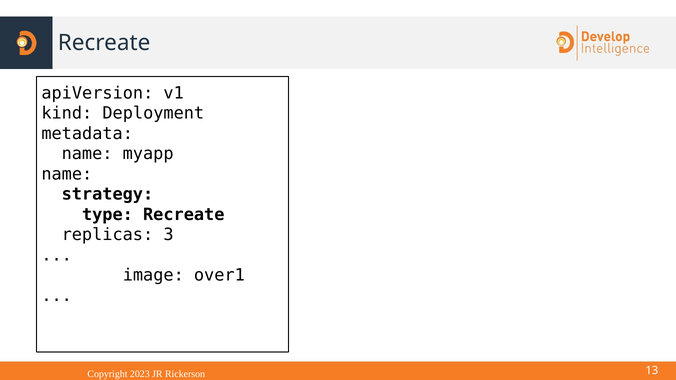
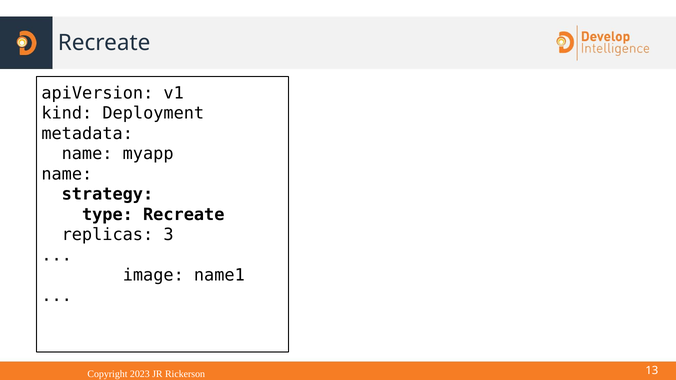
over1: over1 -> name1 (219, 276)
